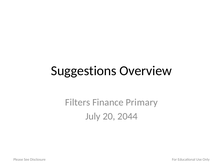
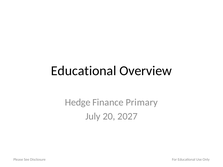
Suggestions: Suggestions -> Educational (84, 71)
Filters: Filters -> Hedge (78, 103)
2044: 2044 -> 2027 (128, 116)
